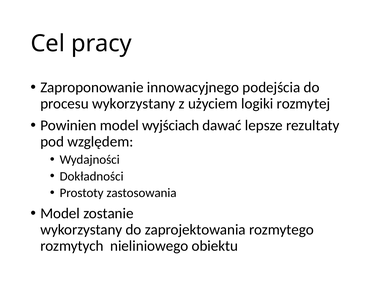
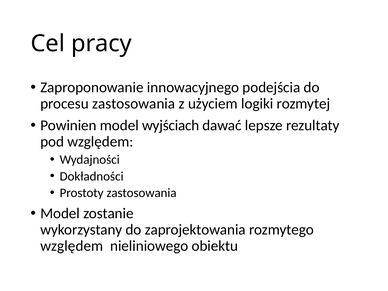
procesu wykorzystany: wykorzystany -> zastosowania (134, 104)
rozmytych: rozmytych -> względem (72, 246)
